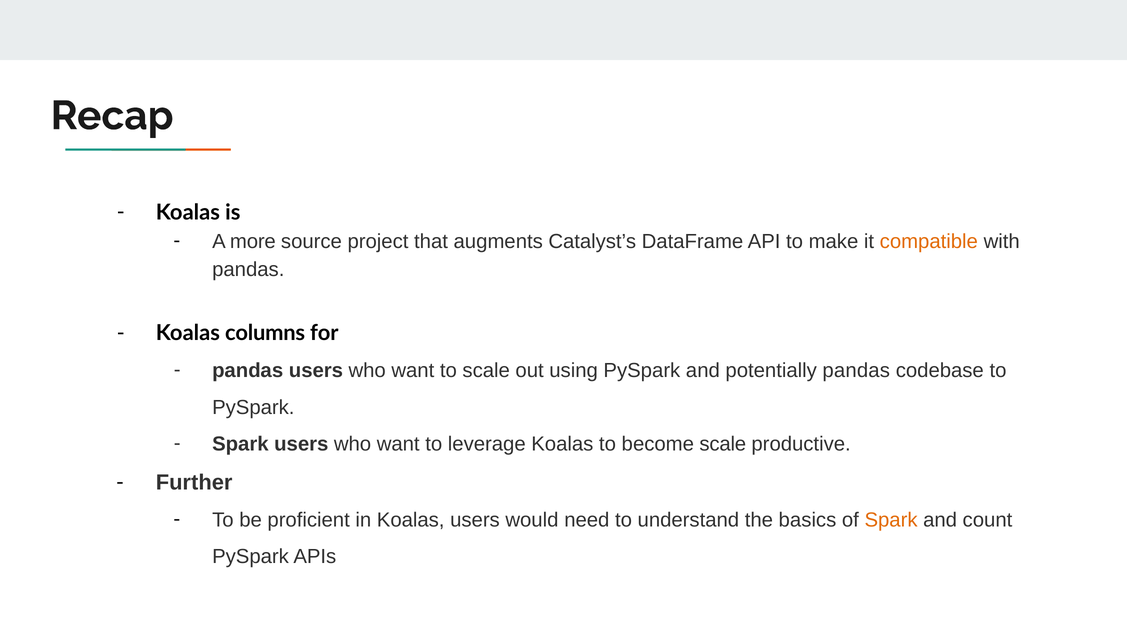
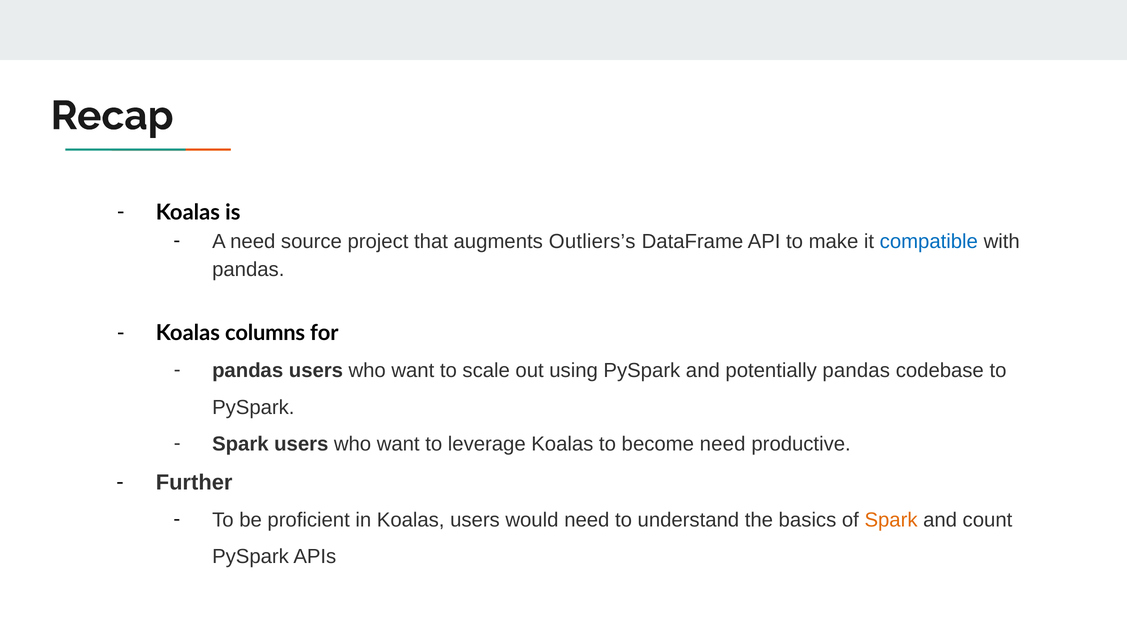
A more: more -> need (253, 241)
Catalyst’s: Catalyst’s -> Outliers’s (592, 241)
compatible colour: orange -> blue (929, 241)
become scale: scale -> need (723, 444)
